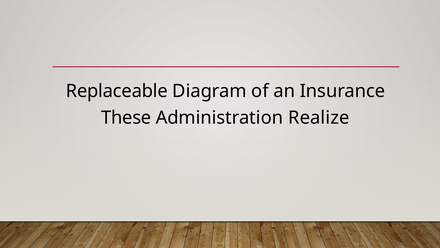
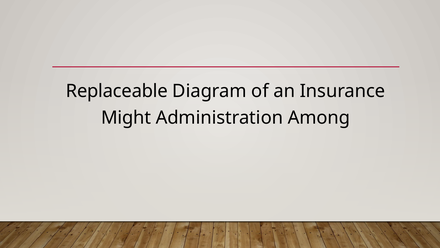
These: These -> Might (126, 117)
Realize: Realize -> Among (319, 117)
